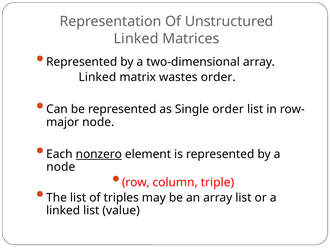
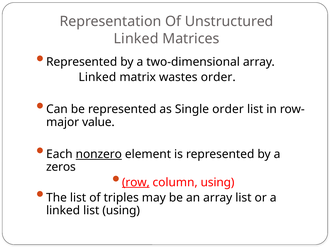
node: node -> value (98, 122)
node: node -> zeros (61, 167)
row underline: none -> present (136, 182)
column triple: triple -> using (218, 182)
list value: value -> using (121, 210)
